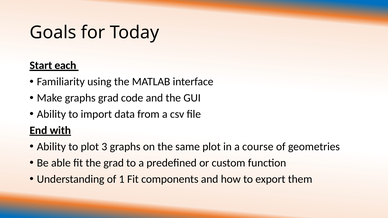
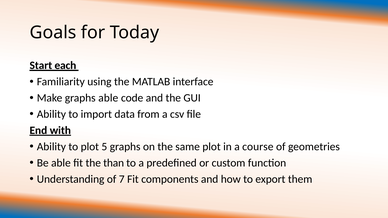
graphs grad: grad -> able (108, 98)
3: 3 -> 5 (104, 147)
the grad: grad -> than (114, 163)
1: 1 -> 7 (122, 179)
